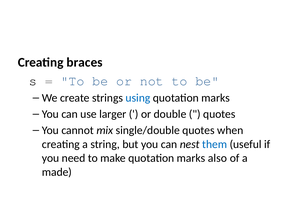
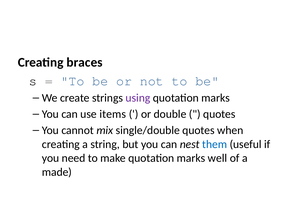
using colour: blue -> purple (138, 98)
larger: larger -> items (113, 114)
also: also -> well (217, 158)
